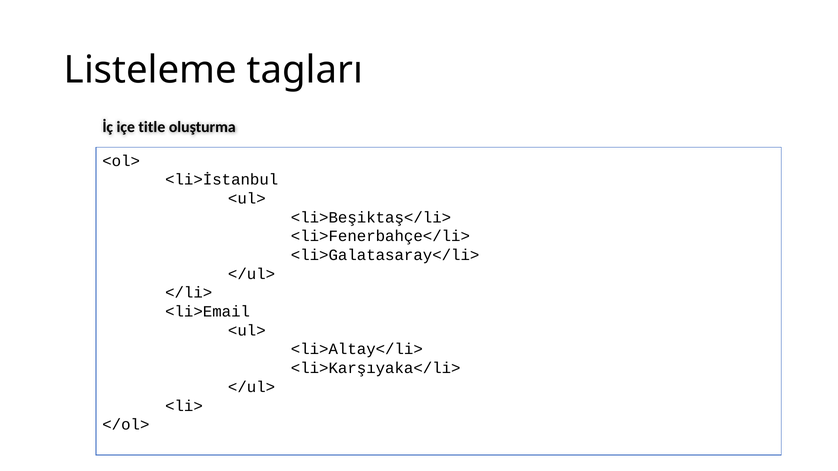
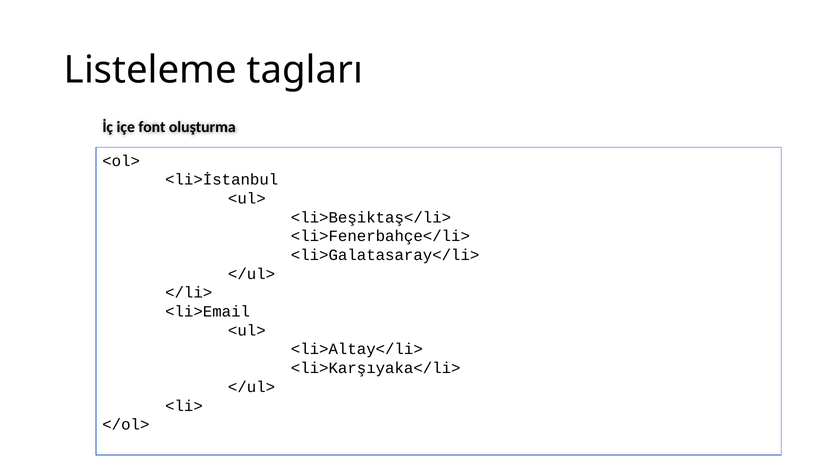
title: title -> font (152, 127)
